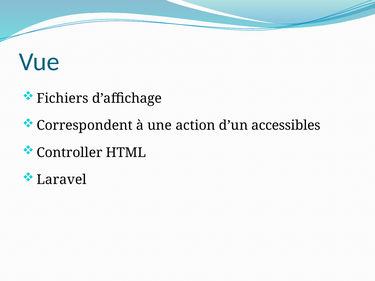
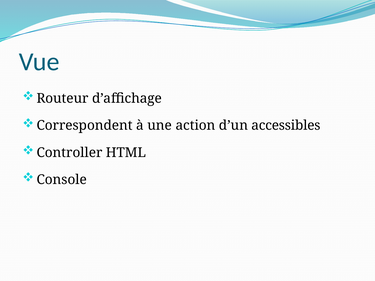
Fichiers: Fichiers -> Routeur (63, 98)
Laravel: Laravel -> Console (62, 180)
